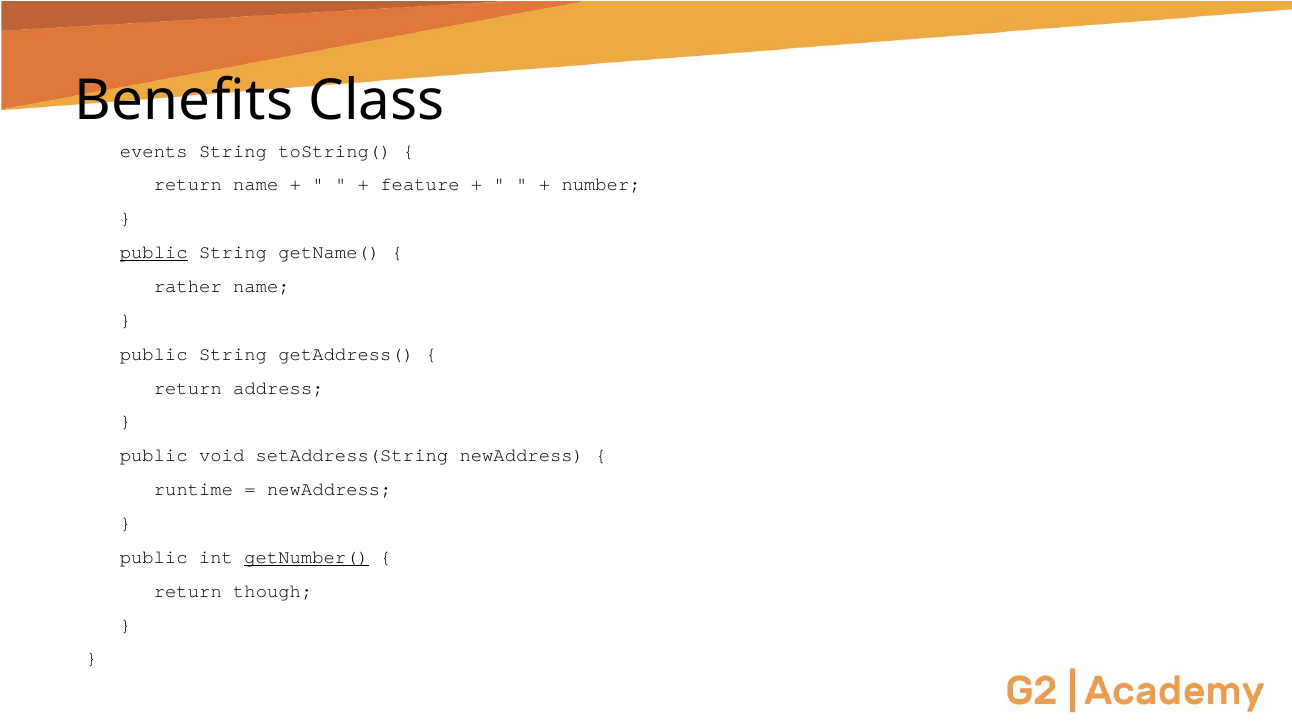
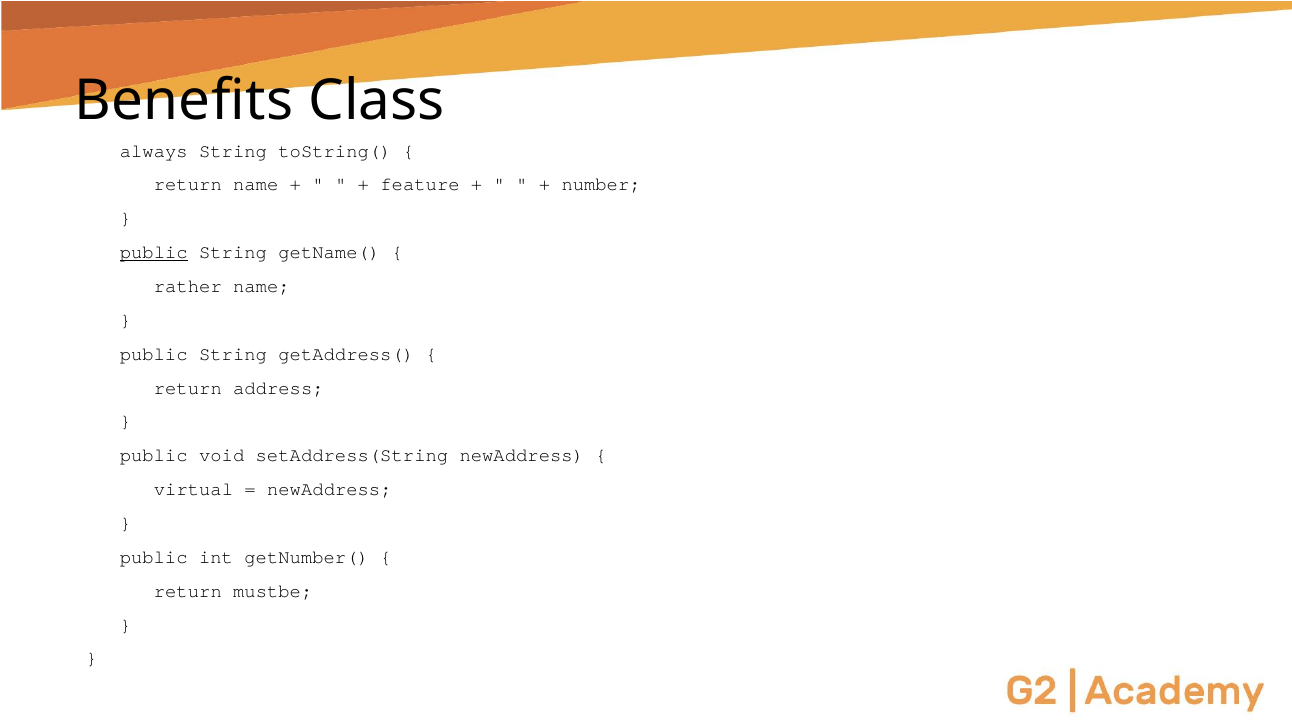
events: events -> always (154, 151)
runtime: runtime -> virtual (194, 489)
getNumber( underline: present -> none (307, 557)
though: though -> mustbe (273, 591)
